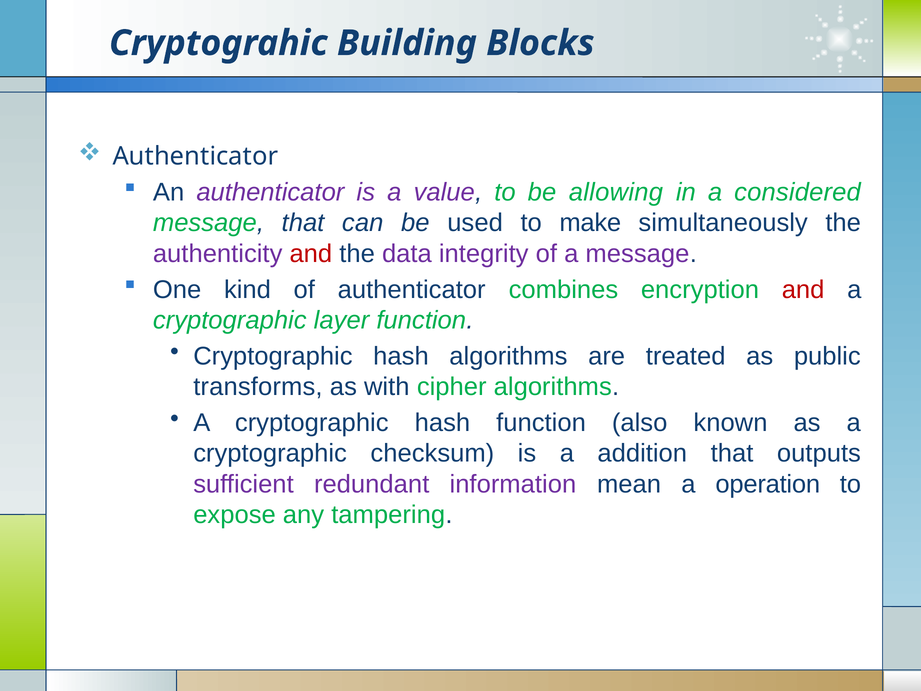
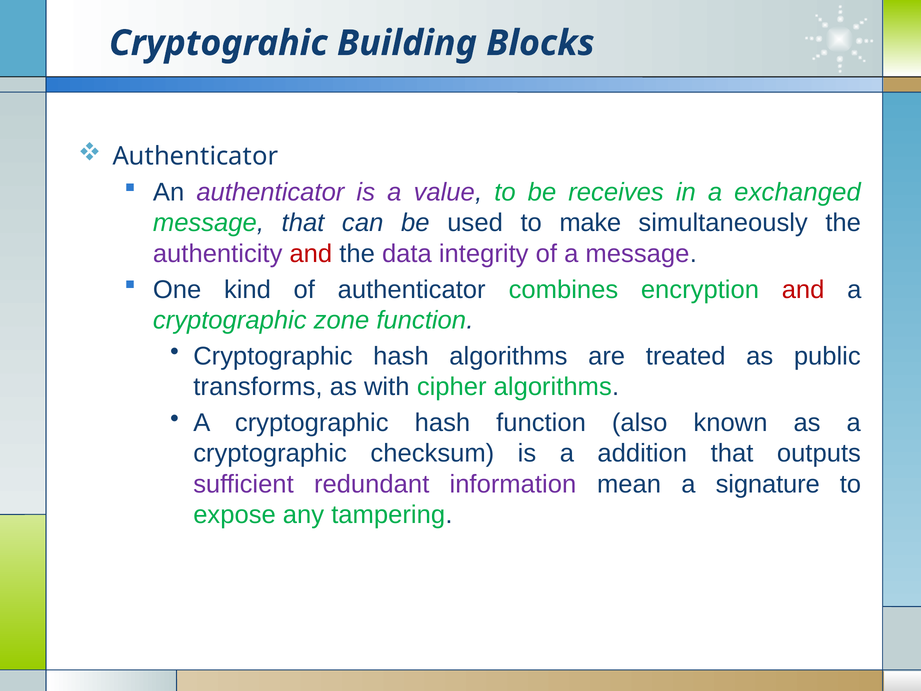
allowing: allowing -> receives (616, 192)
considered: considered -> exchanged (798, 192)
layer: layer -> zone (342, 320)
operation: operation -> signature (768, 484)
